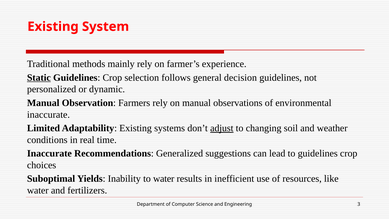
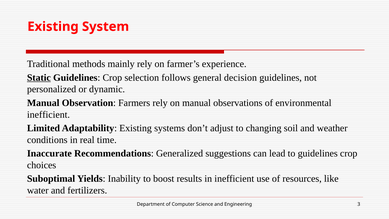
inaccurate: inaccurate -> inefficient (48, 114)
adjust underline: present -> none (222, 128)
to water: water -> boost (164, 179)
